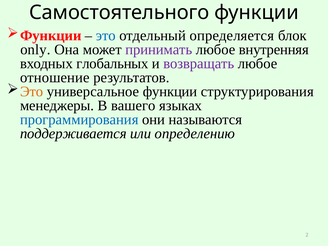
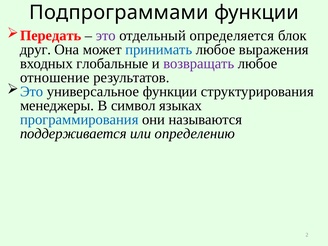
Самостоятельного: Самостоятельного -> Подпрограммами (119, 13)
Функции: Функции -> Передать (51, 35)
это colour: blue -> purple (106, 35)
only: only -> друг (35, 49)
принимать colour: purple -> blue (159, 49)
внутренняя: внутренняя -> выражения (274, 49)
глобальных: глобальных -> глобальные (112, 63)
Это colour: orange -> blue (32, 92)
вашего: вашего -> символ (133, 106)
